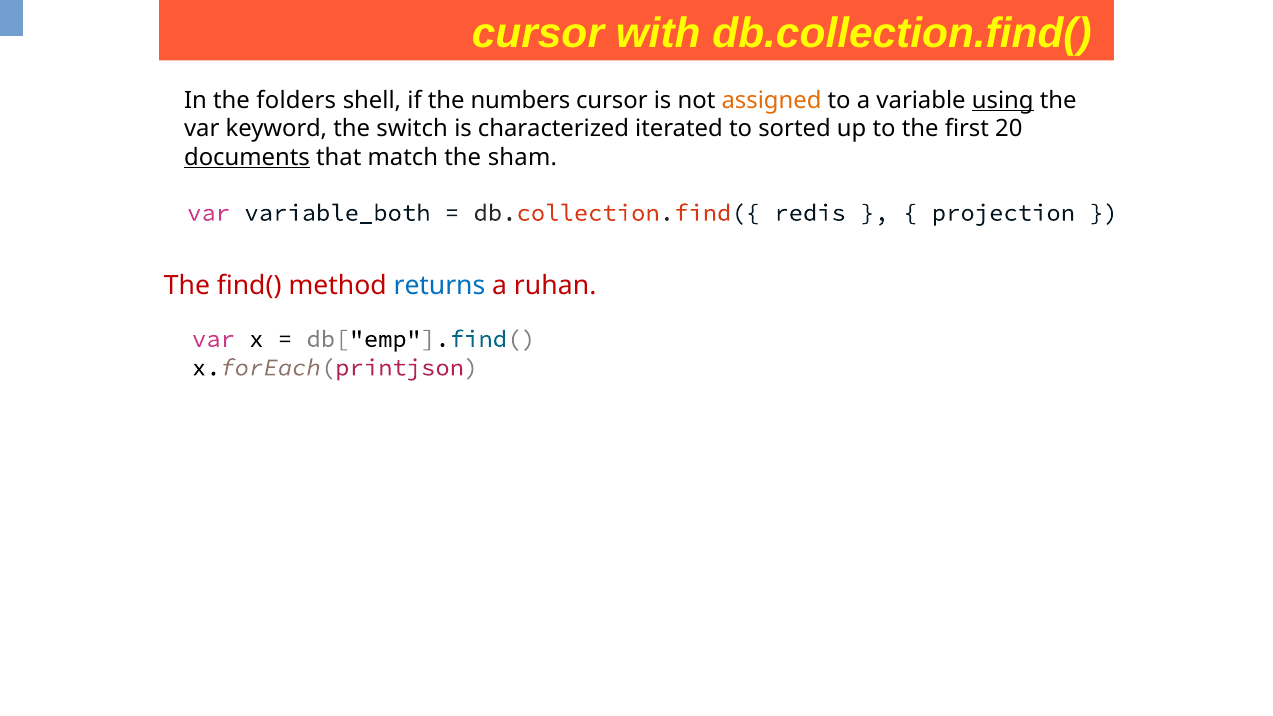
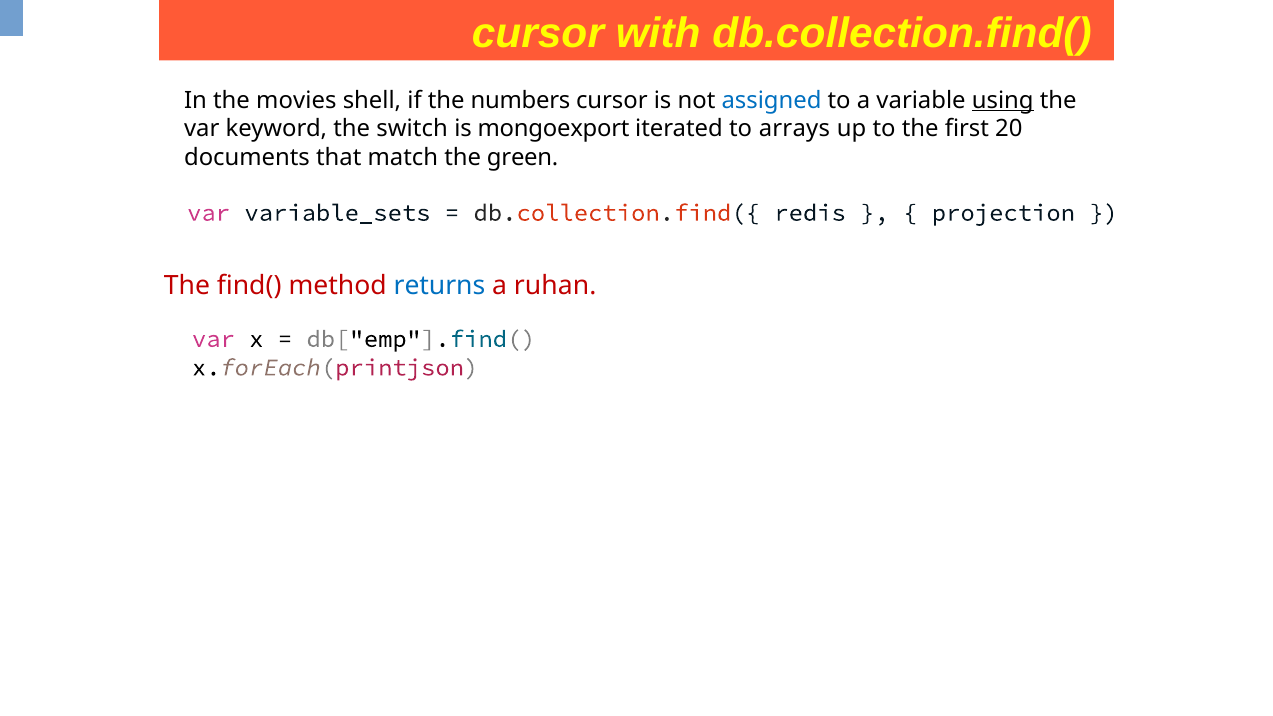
folders: folders -> movies (296, 100)
assigned colour: orange -> blue (772, 100)
characterized: characterized -> mongoexport (554, 129)
sorted: sorted -> arrays (794, 129)
documents underline: present -> none (247, 158)
sham: sham -> green (523, 158)
variable_both: variable_both -> variable_sets (337, 213)
